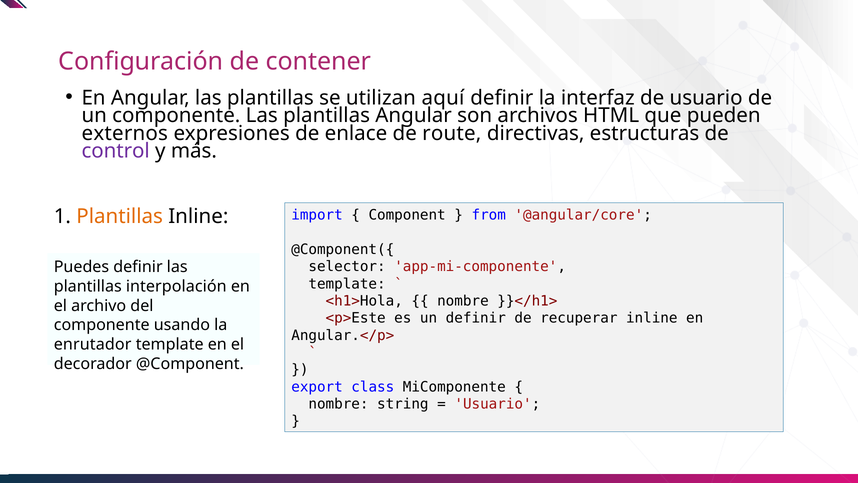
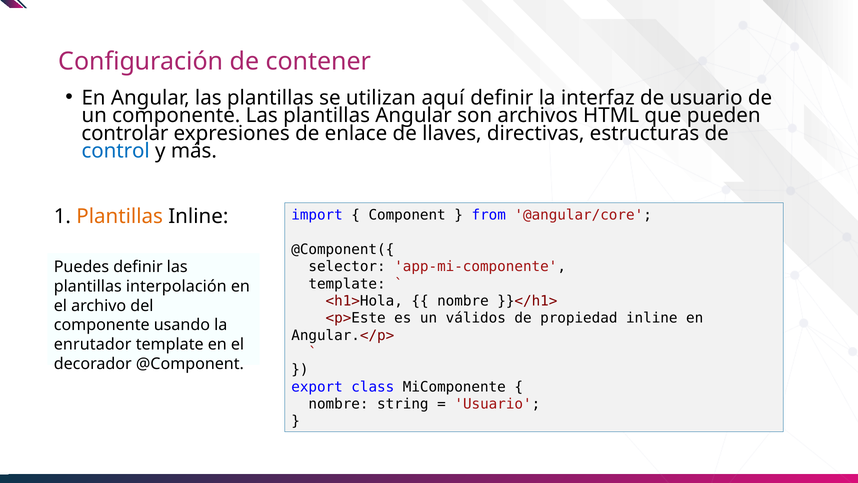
externos: externos -> controlar (125, 133)
route: route -> llaves (452, 133)
control colour: purple -> blue (116, 151)
un definir: definir -> válidos (476, 318)
recuperar: recuperar -> propiedad (579, 318)
